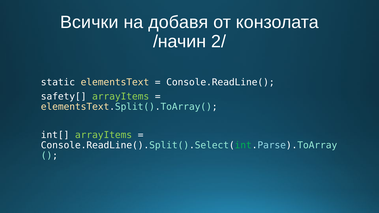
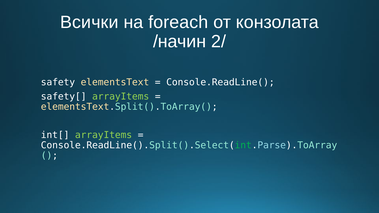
добавя: добавя -> foreach (178, 22)
static: static -> safety (58, 82)
